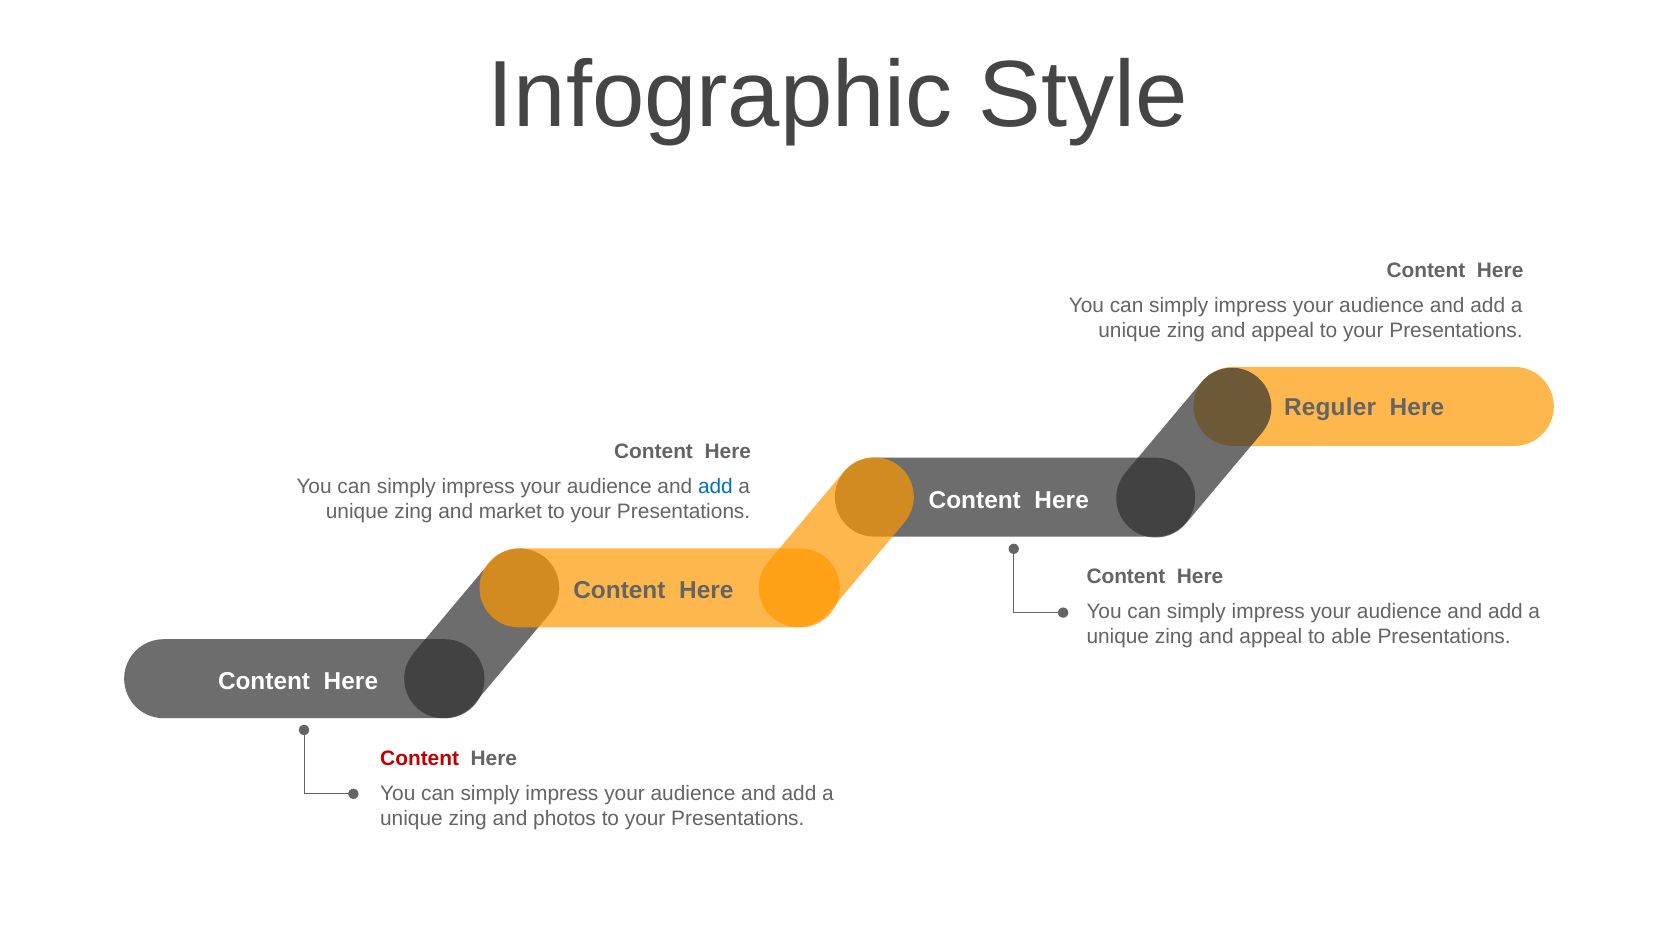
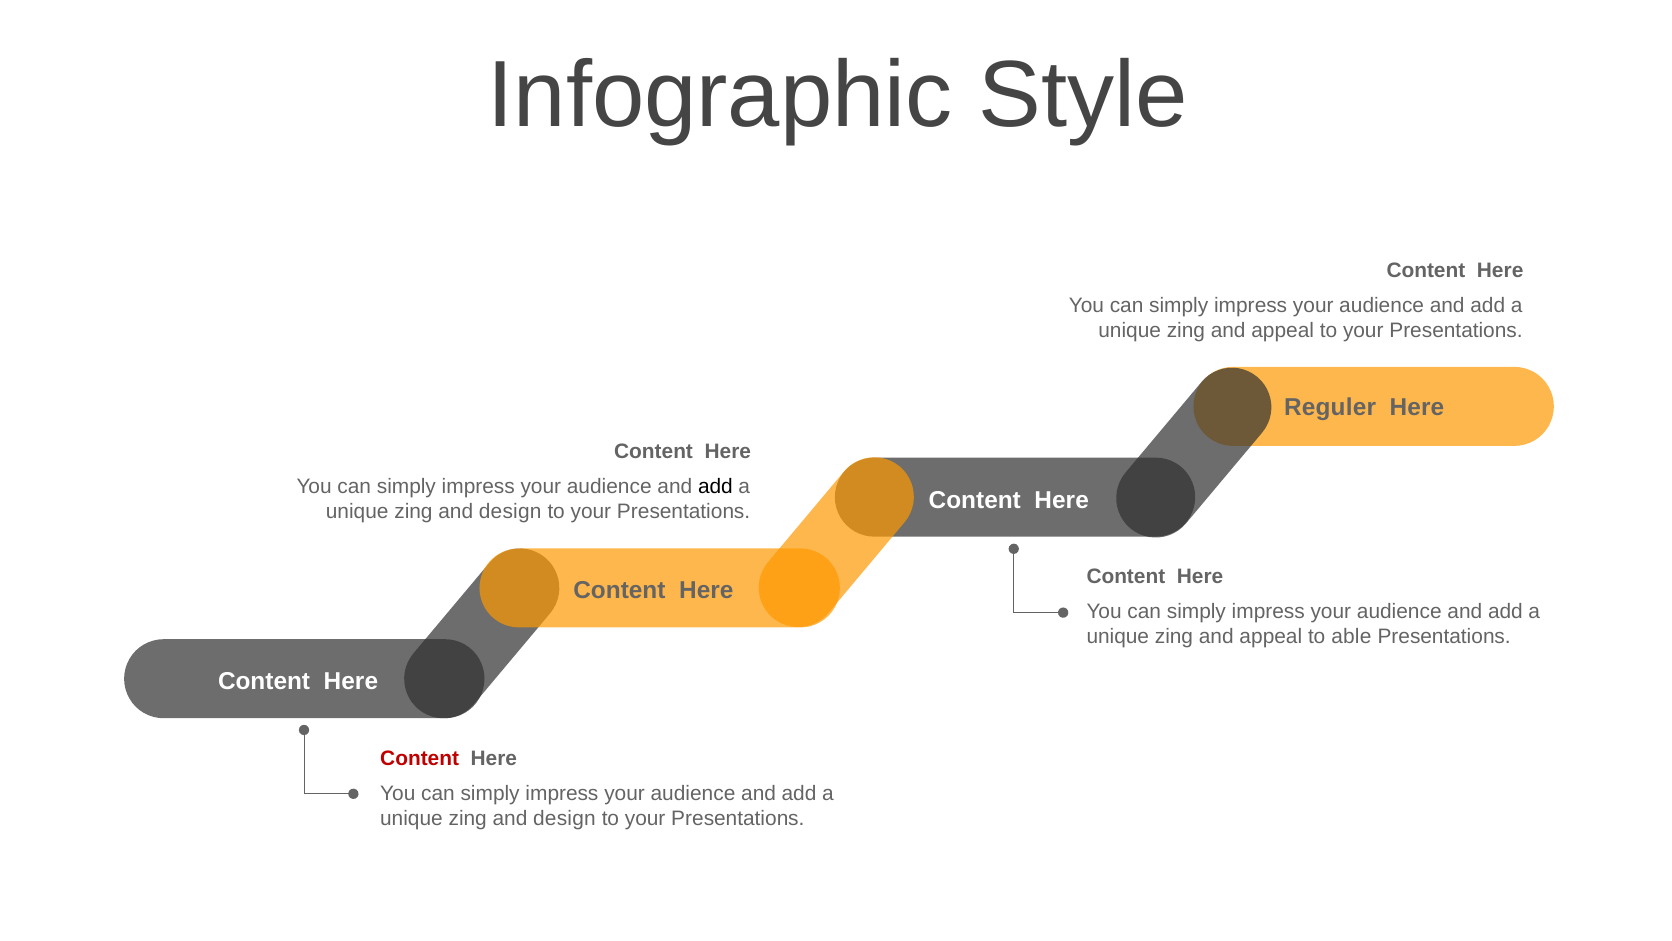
add colour: blue -> black (715, 486)
market: market -> design (510, 511)
photos: photos -> design (564, 818)
